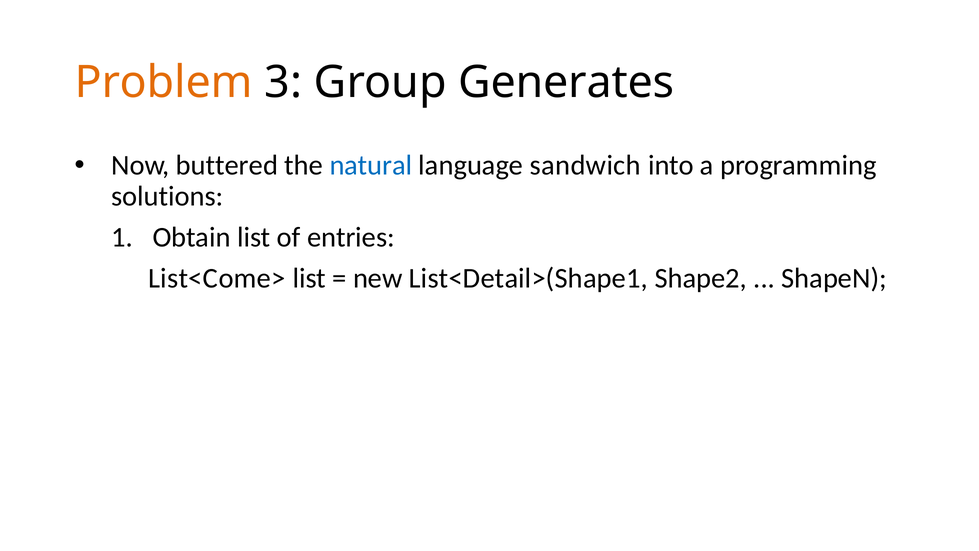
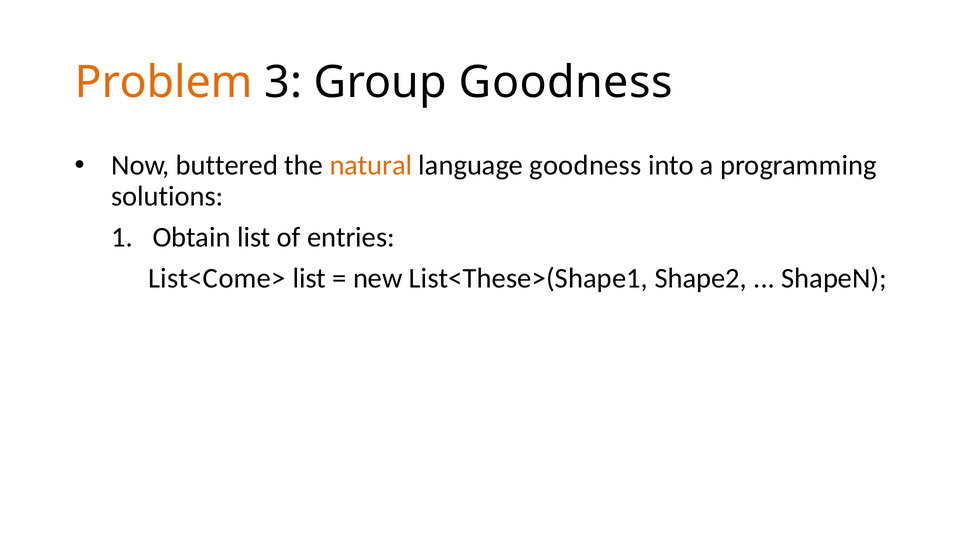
Group Generates: Generates -> Goodness (566, 82)
natural colour: blue -> orange (371, 165)
language sandwich: sandwich -> goodness (585, 165)
List<Detail>(Shape1: List<Detail>(Shape1 -> List<These>(Shape1 (528, 278)
